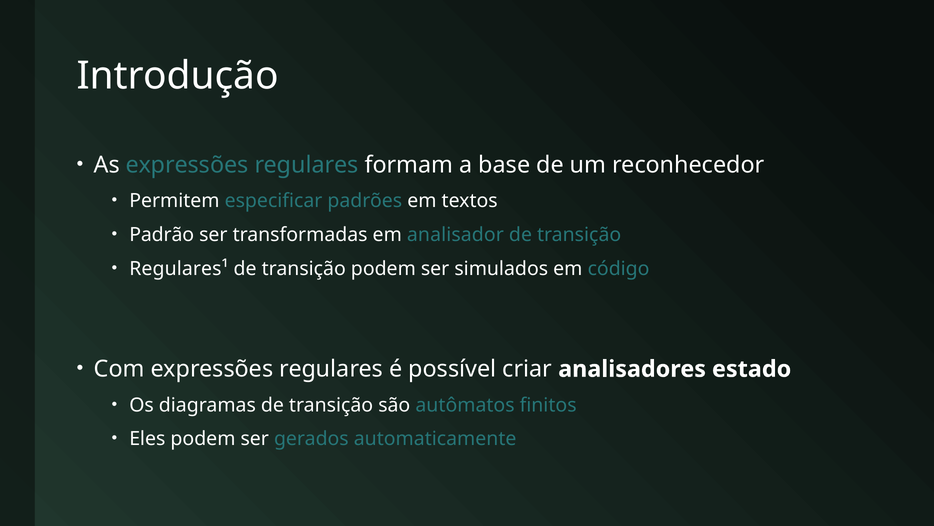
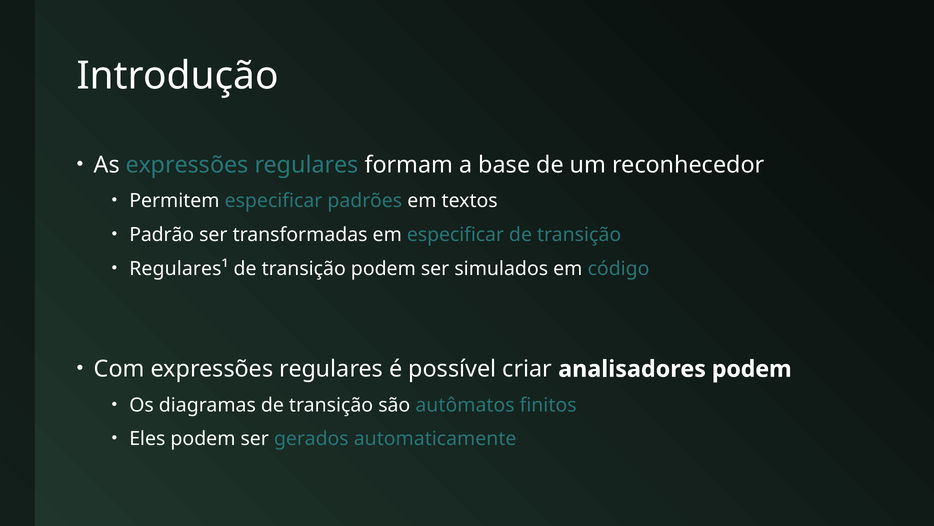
em analisador: analisador -> especificar (456, 235)
analisadores estado: estado -> podem (752, 369)
